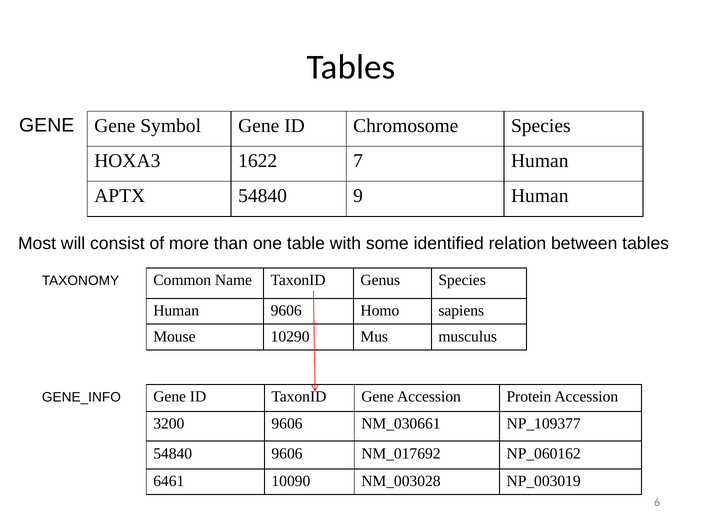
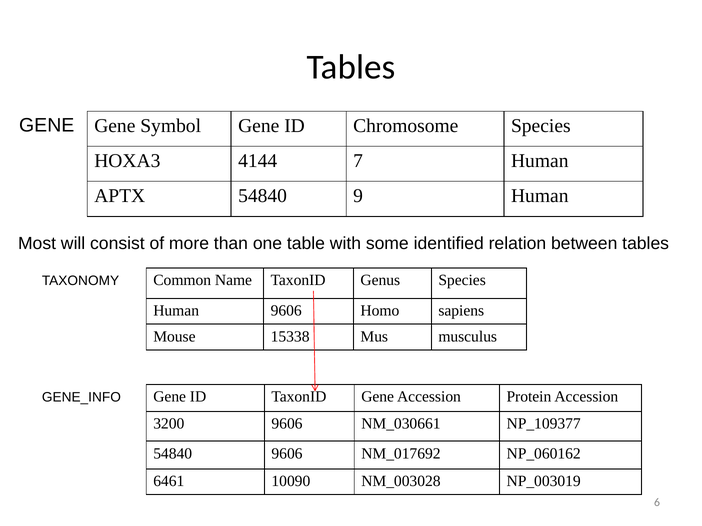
1622: 1622 -> 4144 (258, 161)
10290: 10290 -> 15338 (290, 337)
